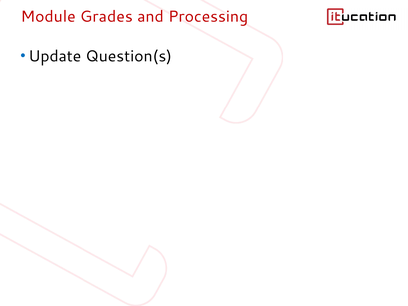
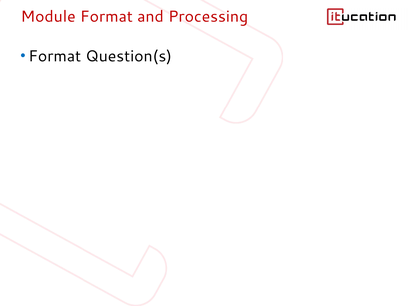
Module Grades: Grades -> Format (106, 17)
Update: Update -> Format (55, 56)
